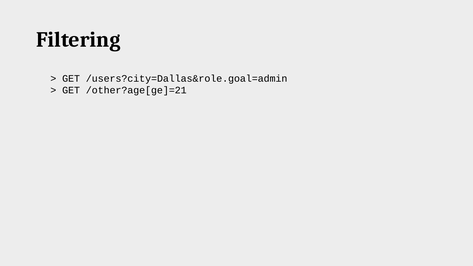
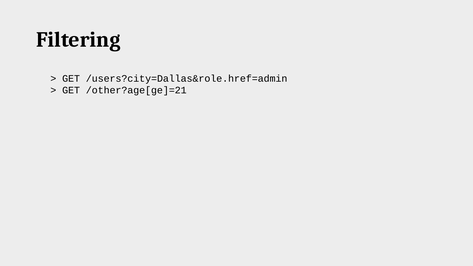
/users?city=Dallas&role.goal=admin: /users?city=Dallas&role.goal=admin -> /users?city=Dallas&role.href=admin (187, 79)
